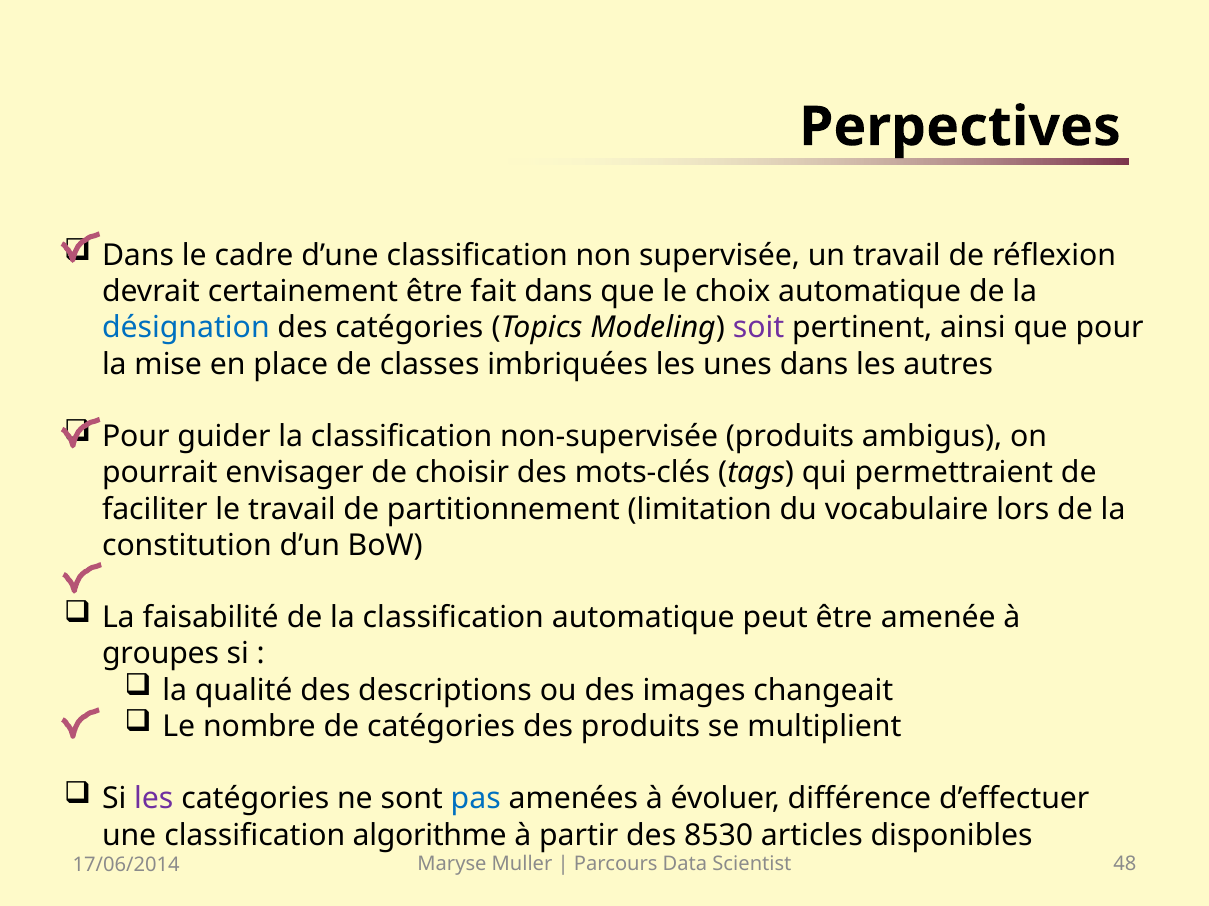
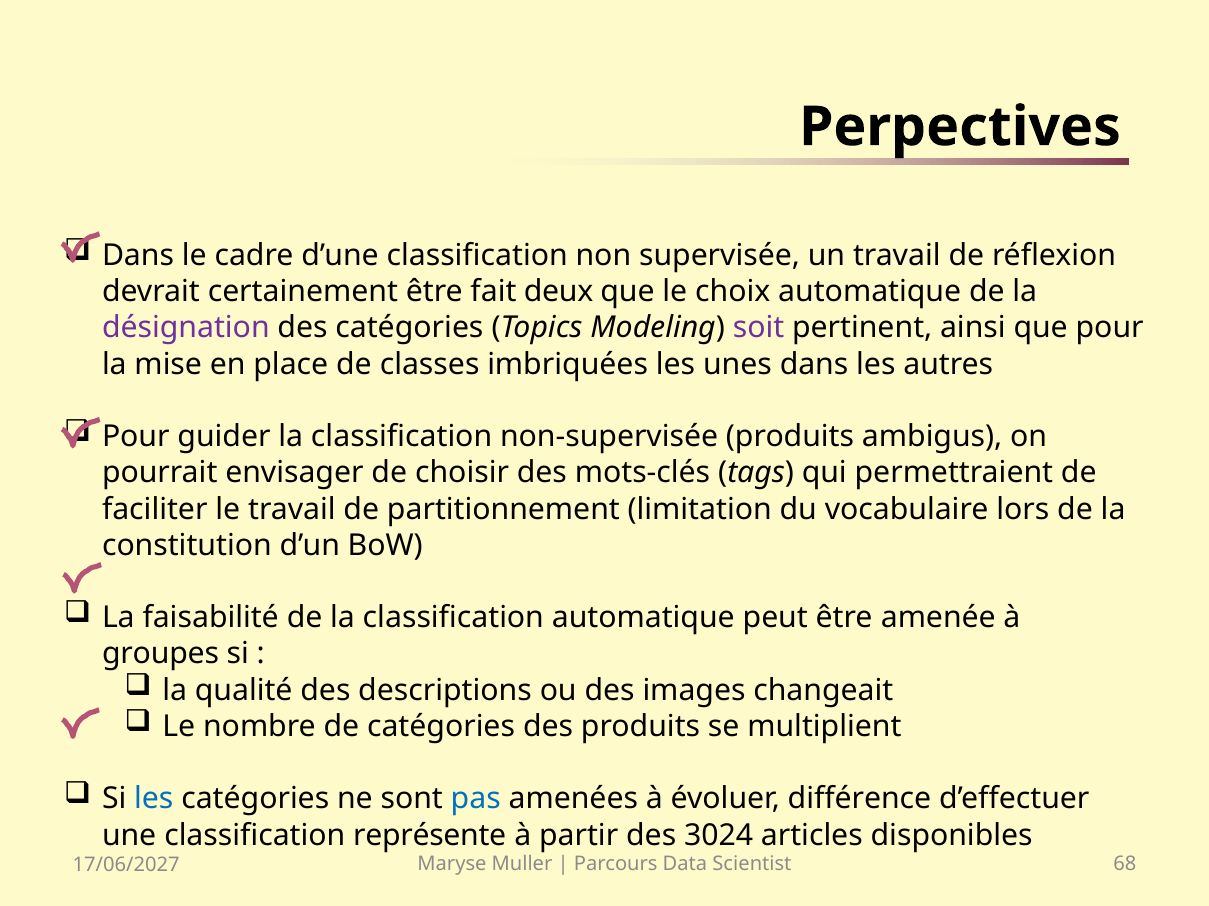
fait dans: dans -> deux (559, 292)
désignation colour: blue -> purple (186, 328)
les colour: purple -> blue (154, 800)
algorithme: algorithme -> représente (430, 836)
8530: 8530 -> 3024 (719, 836)
48: 48 -> 68 (1125, 864)
17/06/2014: 17/06/2014 -> 17/06/2027 (126, 866)
